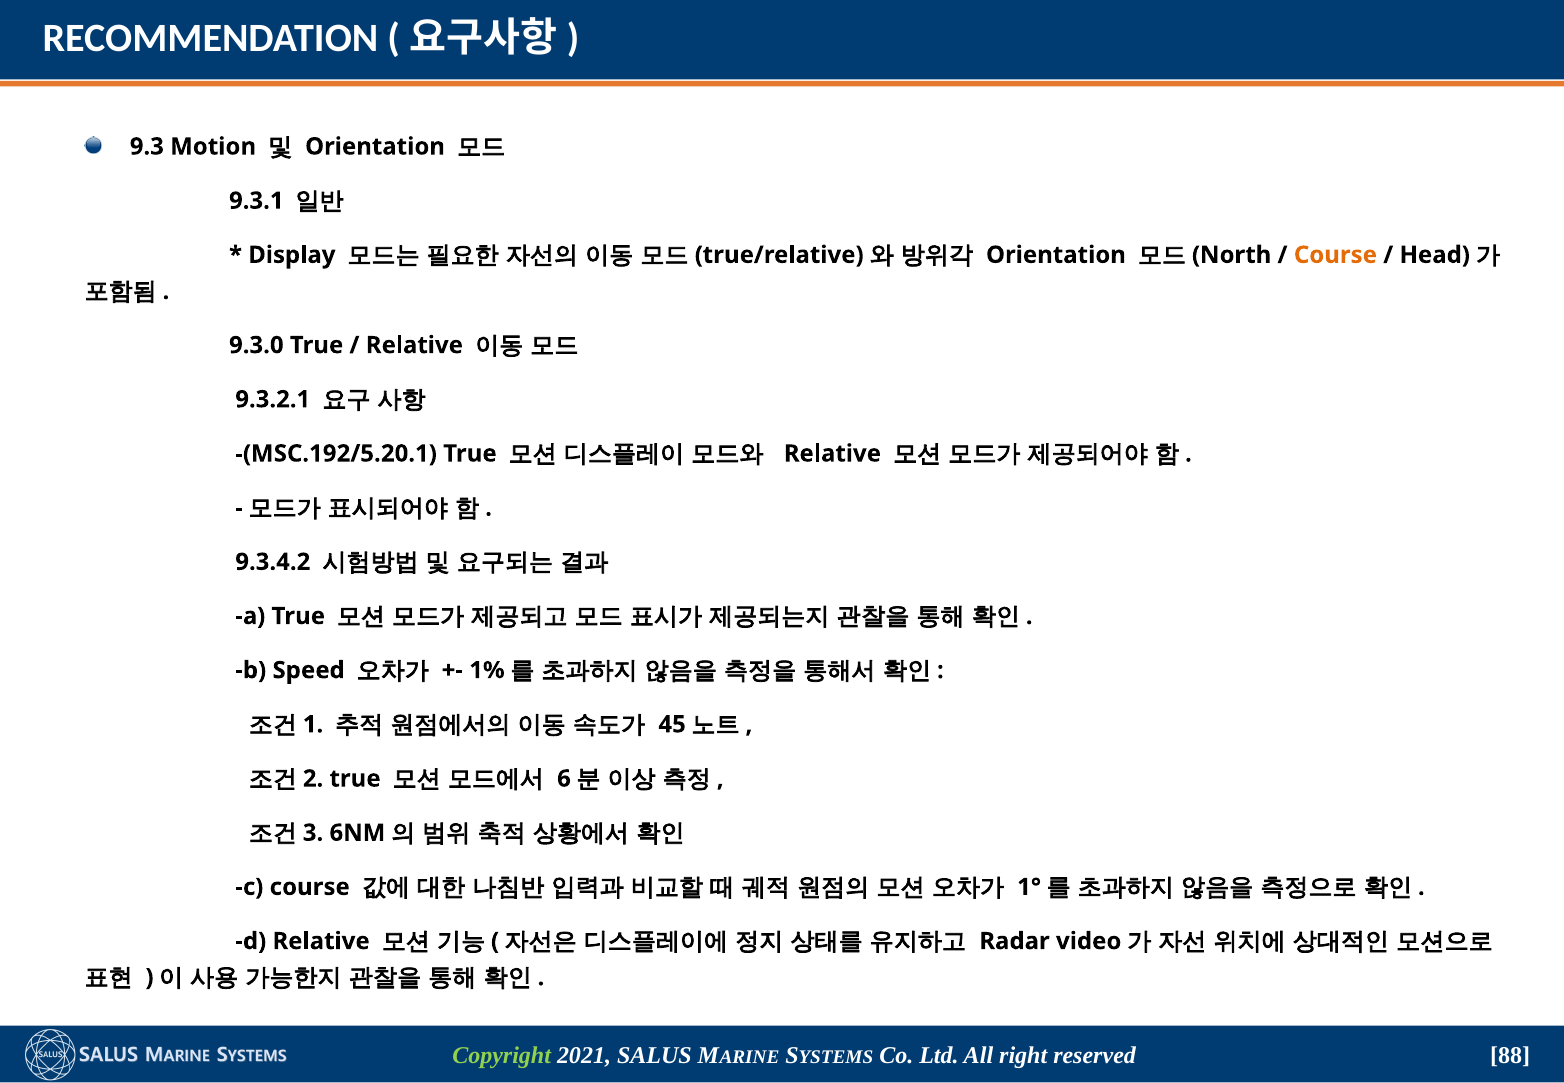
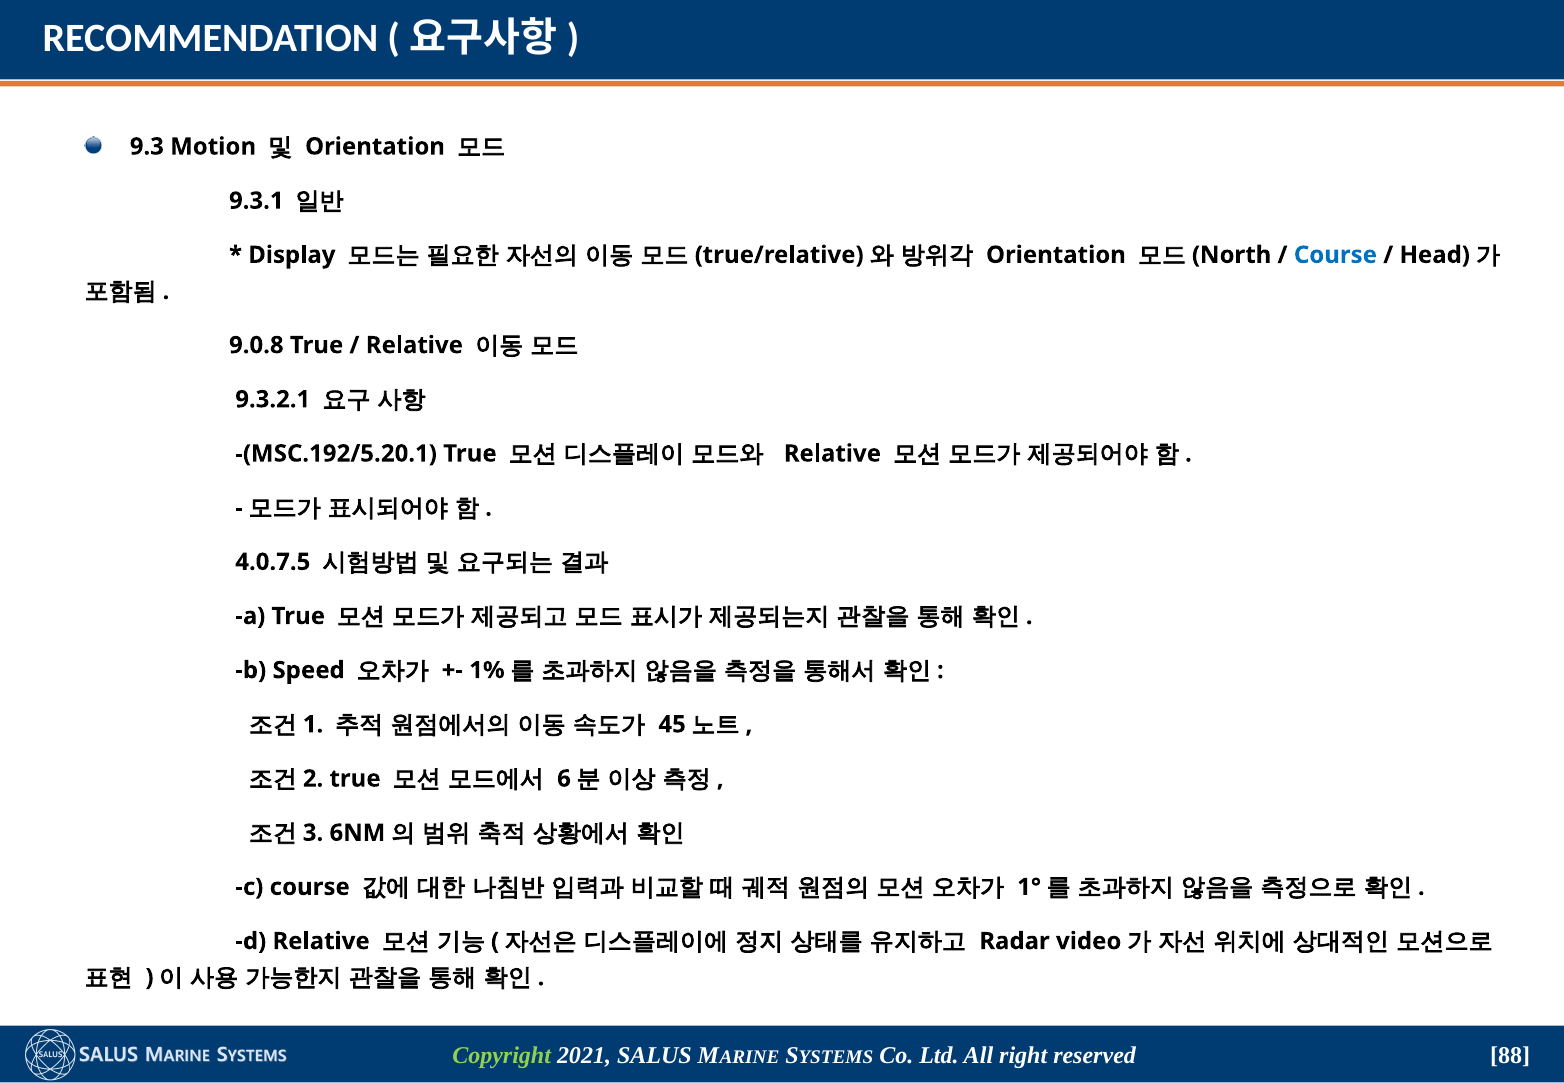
Course colour: orange -> blue (1335, 255)
9.3.0: 9.3.0 -> 9.0.8 (256, 345)
9.3.4.2: 9.3.4.2 -> 4.0.7.5 (273, 562)
